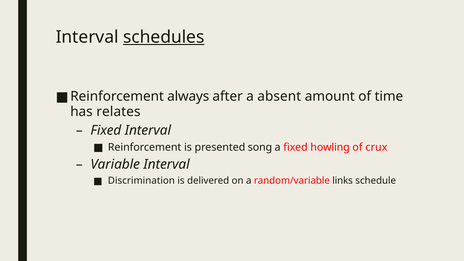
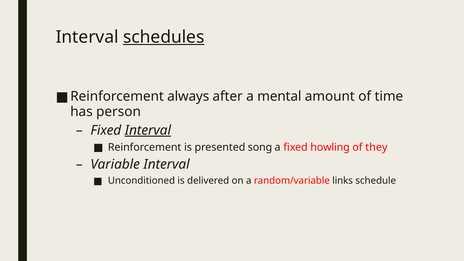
absent: absent -> mental (279, 96)
relates: relates -> person (119, 112)
Interval underline: none -> present (148, 130)
crux: crux -> they (376, 147)
Discrimination: Discrimination -> Unconditioned (141, 181)
